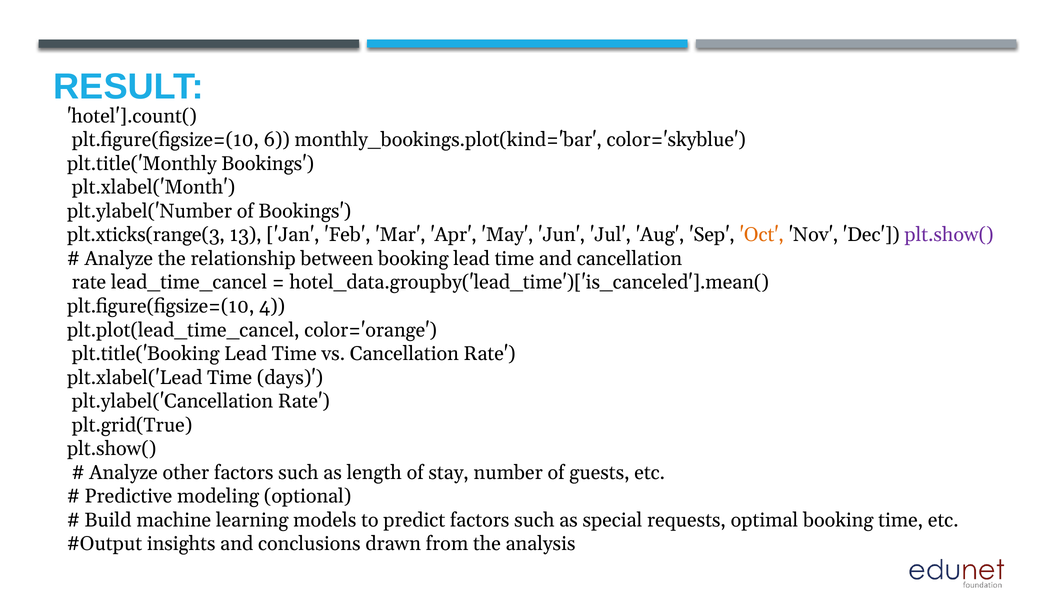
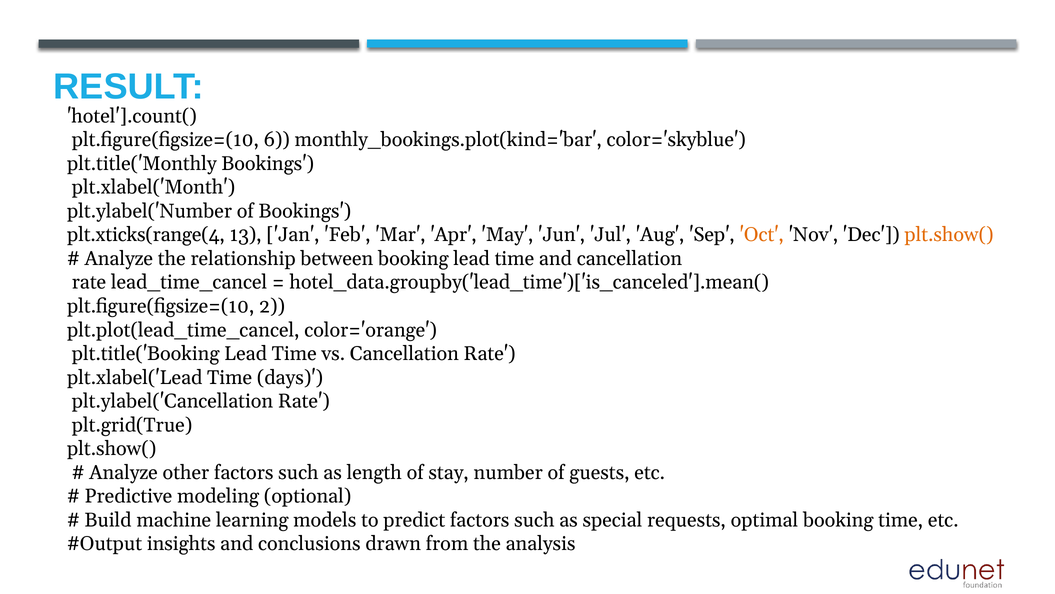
plt.xticks(range(3: plt.xticks(range(3 -> plt.xticks(range(4 (146, 235)
plt.show( colour: purple -> orange (949, 235)
4: 4 -> 2 (272, 306)
